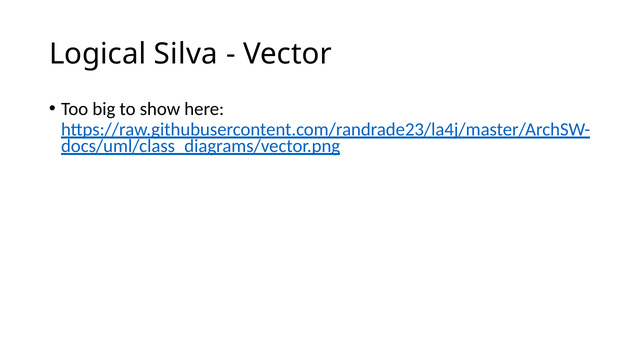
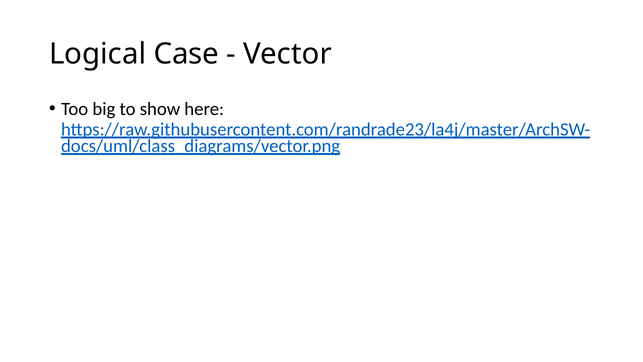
Silva: Silva -> Case (186, 54)
